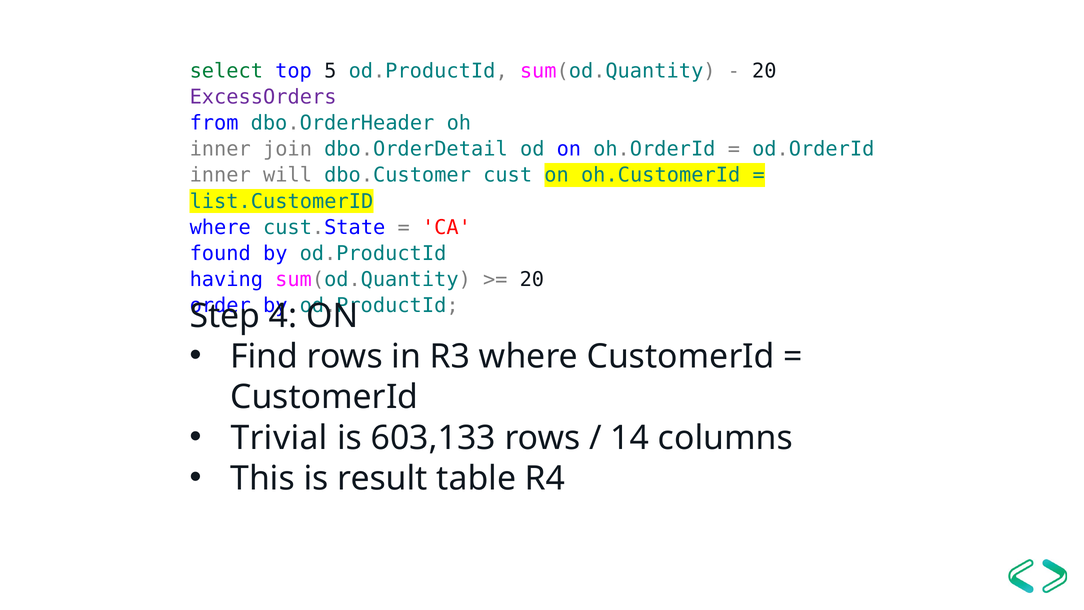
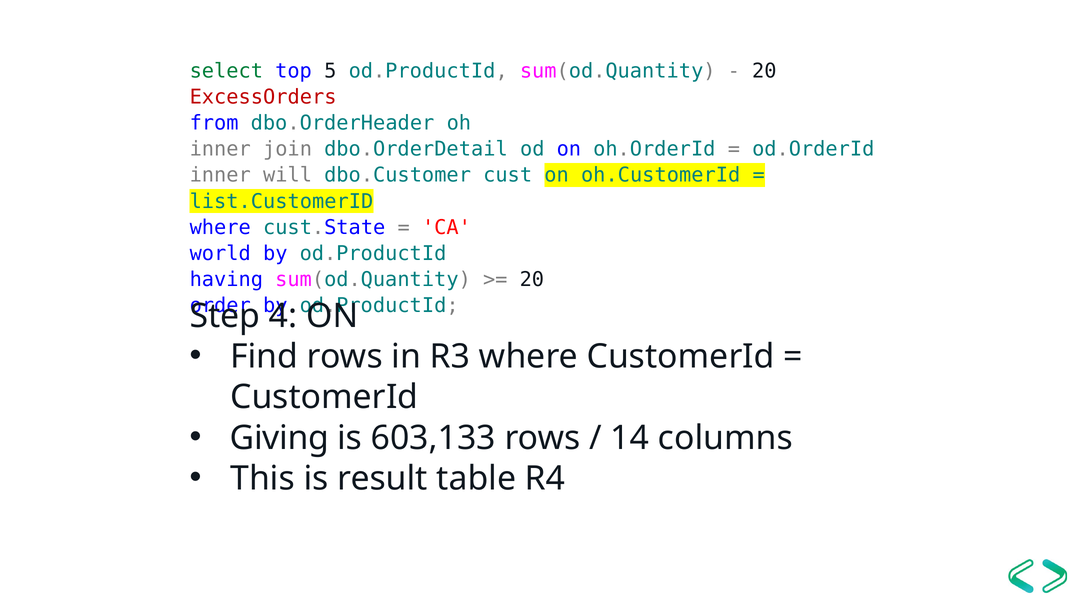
ExcessOrders colour: purple -> red (263, 97)
found: found -> world (220, 253)
Trivial: Trivial -> Giving (279, 438)
